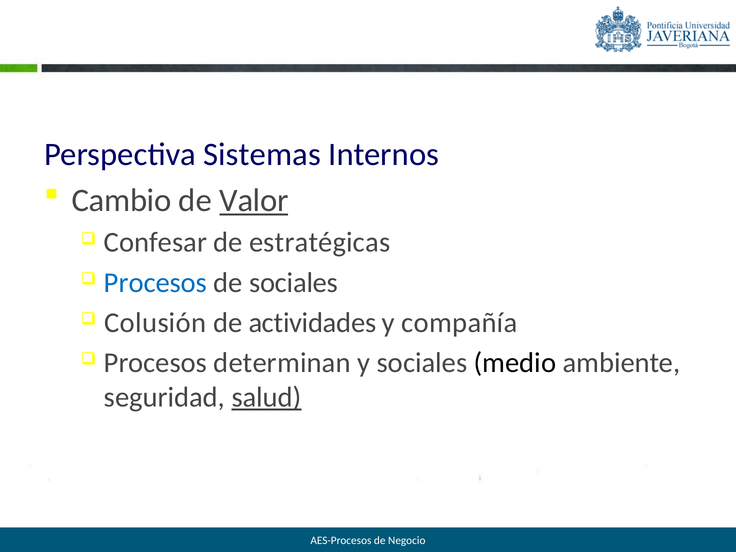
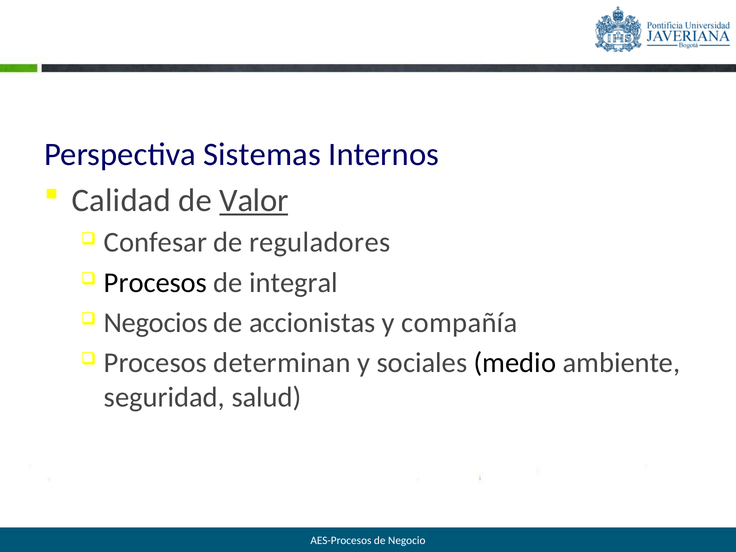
Cambio: Cambio -> Calidad (121, 200)
estratégicas: estratégicas -> reguladores (320, 242)
Procesos colour: blue -> black (156, 283)
de sociales: sociales -> integral (293, 283)
Colusión: Colusión -> Negocios (156, 323)
actividades: actividades -> accionistas (312, 323)
salud underline: present -> none (267, 397)
